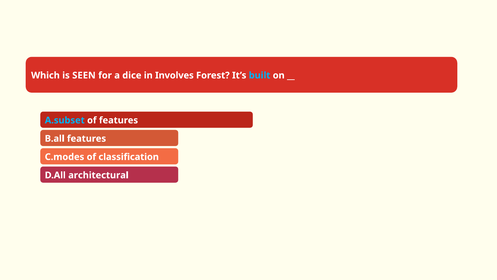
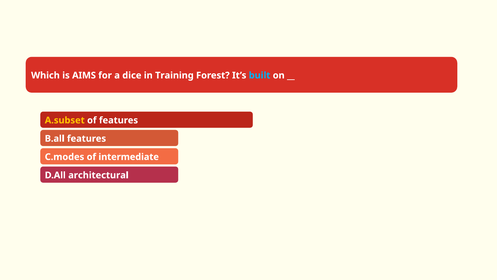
SEEN: SEEN -> AIMS (84, 75)
Involves: Involves -> Training (174, 75)
A.subset colour: light blue -> yellow (65, 120)
classification: classification -> intermediate (129, 157)
